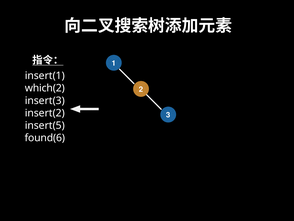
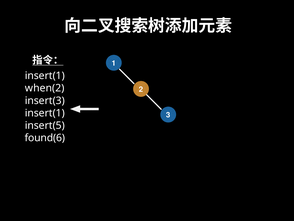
which(2: which(2 -> when(2 (45, 88)
insert(2: insert(2 -> insert(1 (45, 113)
